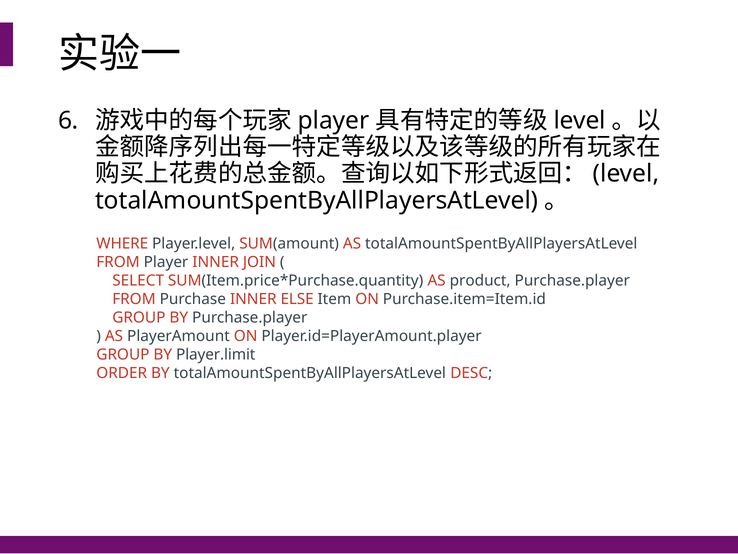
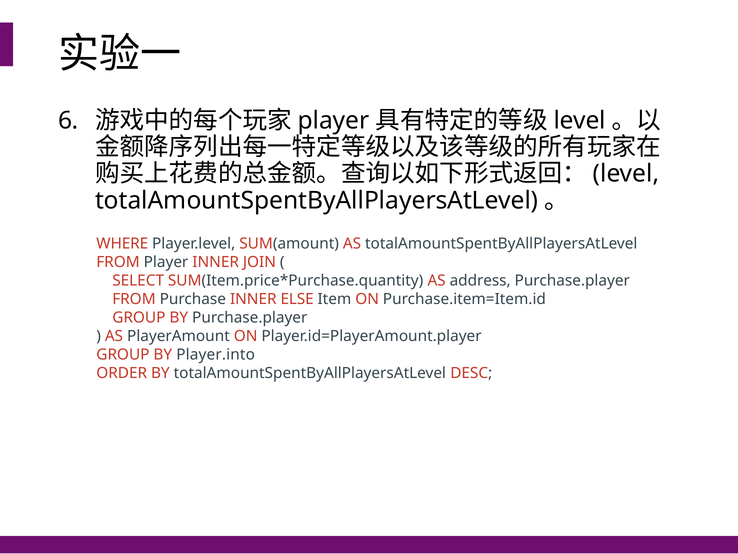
product: product -> address (480, 280)
Player.limit: Player.limit -> Player.into (216, 354)
